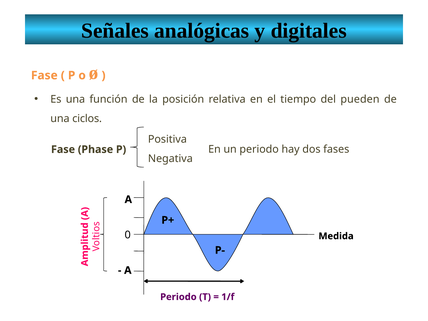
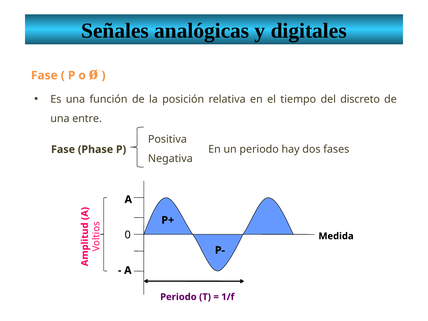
pueden: pueden -> discreto (360, 99)
ciclos: ciclos -> entre (87, 119)
